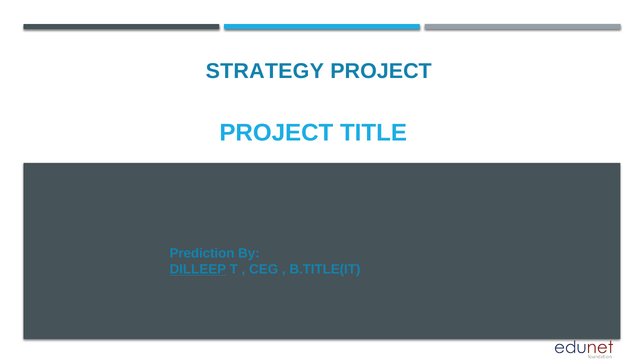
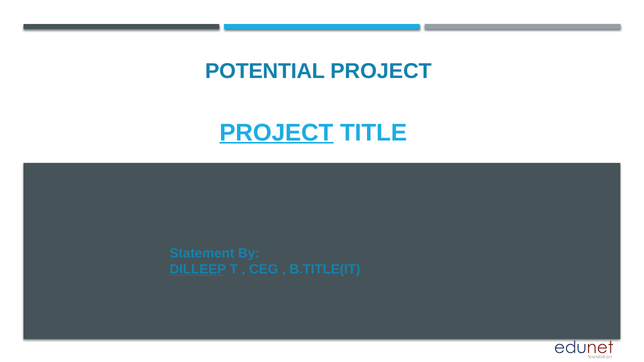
STRATEGY: STRATEGY -> POTENTIAL (265, 71)
PROJECT underline: none -> present (276, 133)
Prediction: Prediction -> Statement (202, 254)
